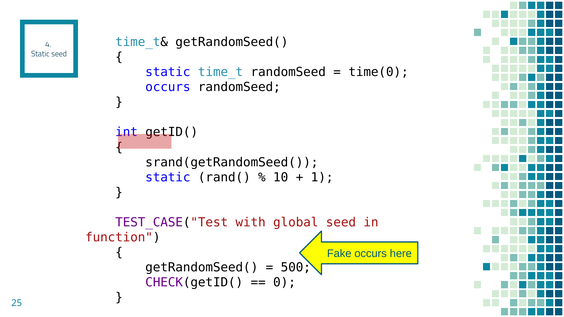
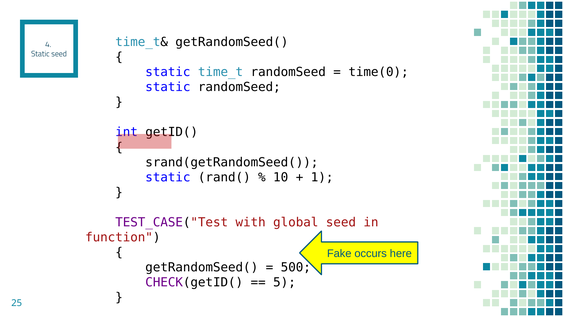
occurs: occurs -> static (168, 87)
0: 0 -> 5 (284, 283)
